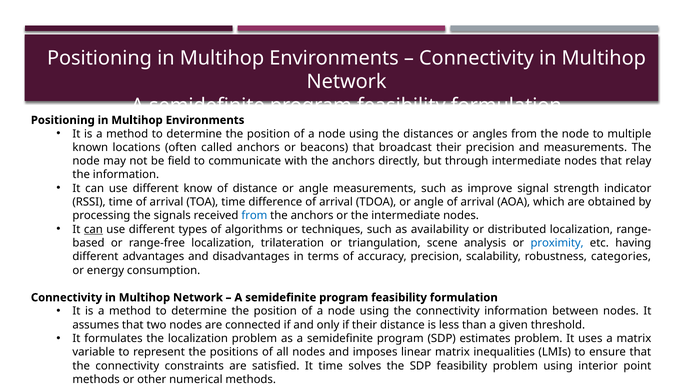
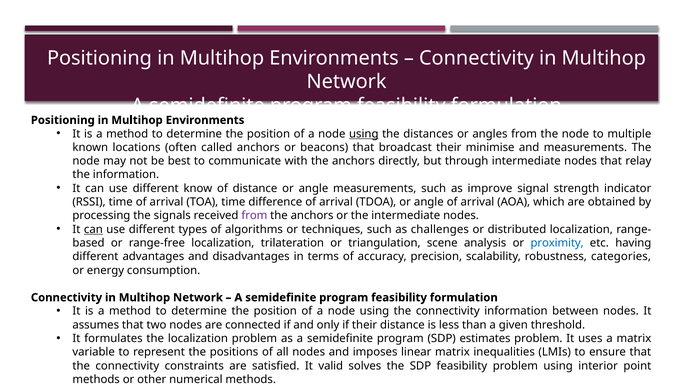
using underline: none -> present (364, 134)
their precision: precision -> minimise (490, 147)
field: field -> best (179, 161)
from colour: blue -> purple (254, 216)
availability: availability -> challenges (440, 229)
It time: time -> valid (331, 366)
